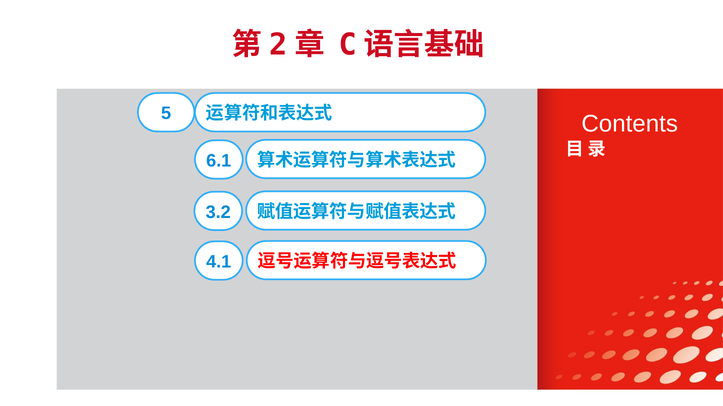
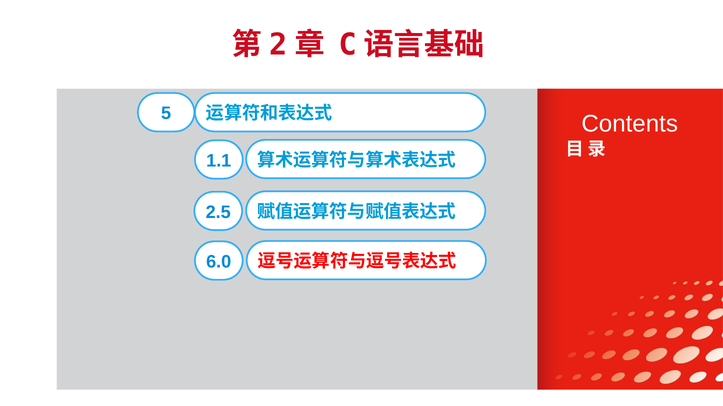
6.1: 6.1 -> 1.1 (219, 161)
3.2: 3.2 -> 2.5 (218, 213)
4.1: 4.1 -> 6.0 (219, 262)
